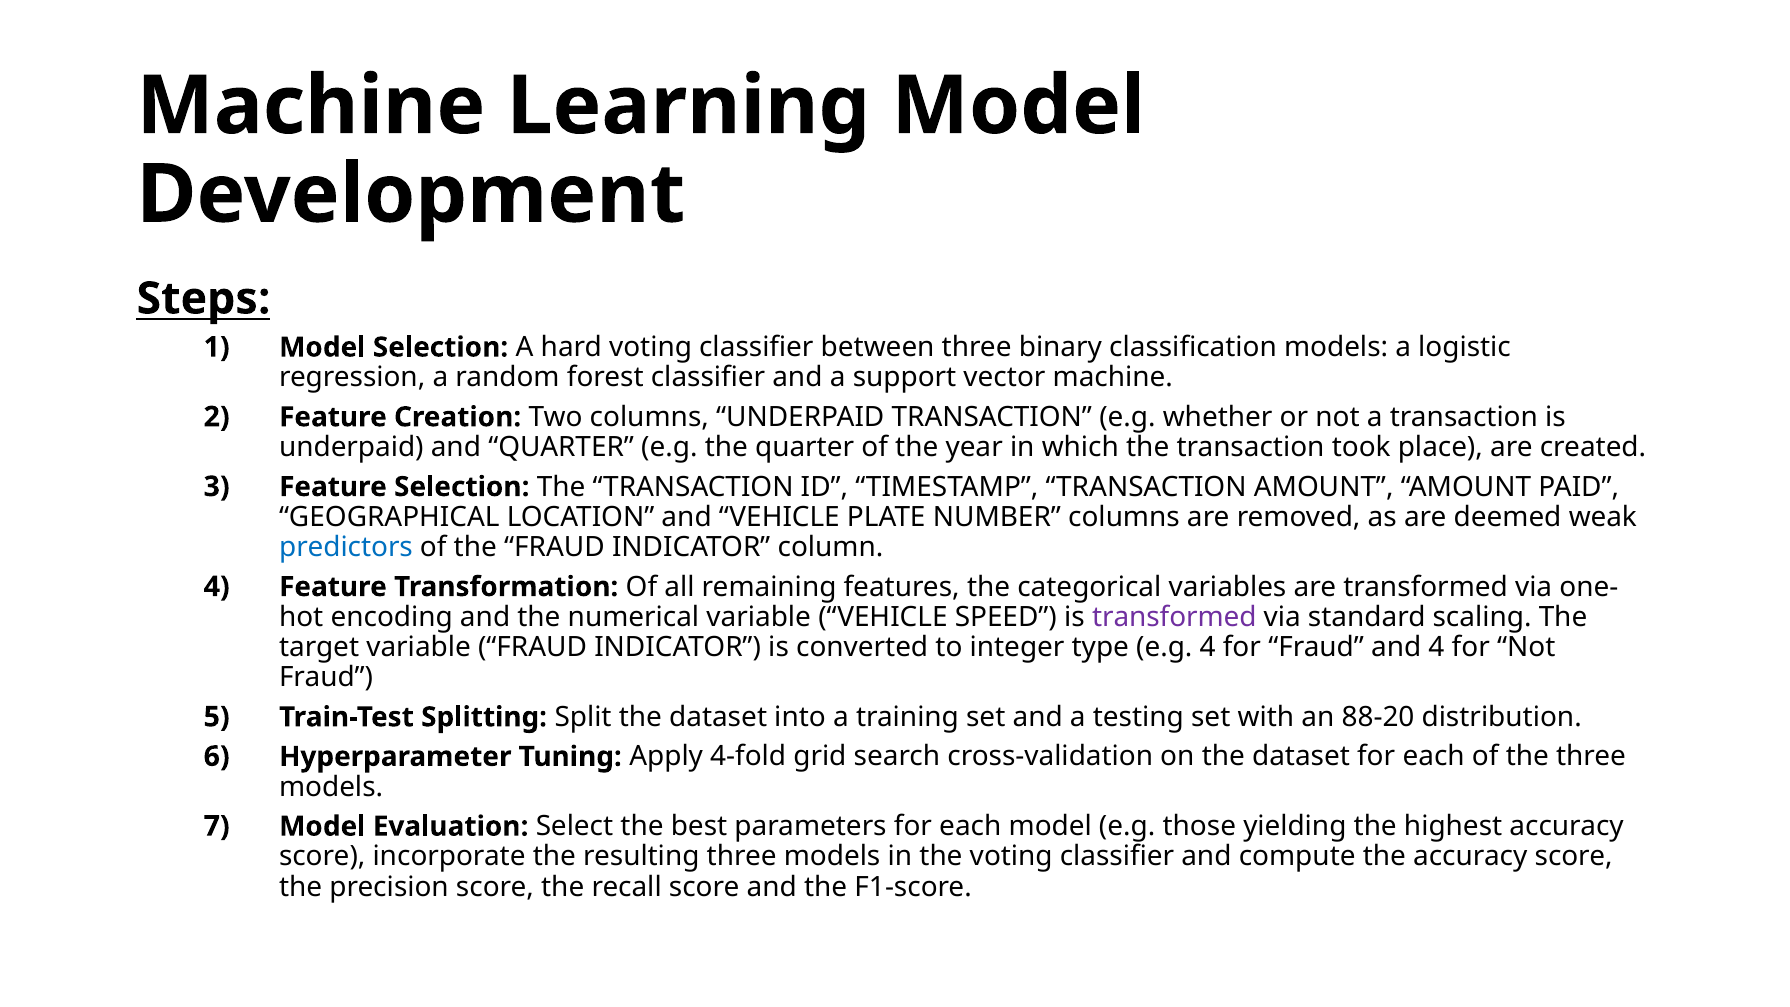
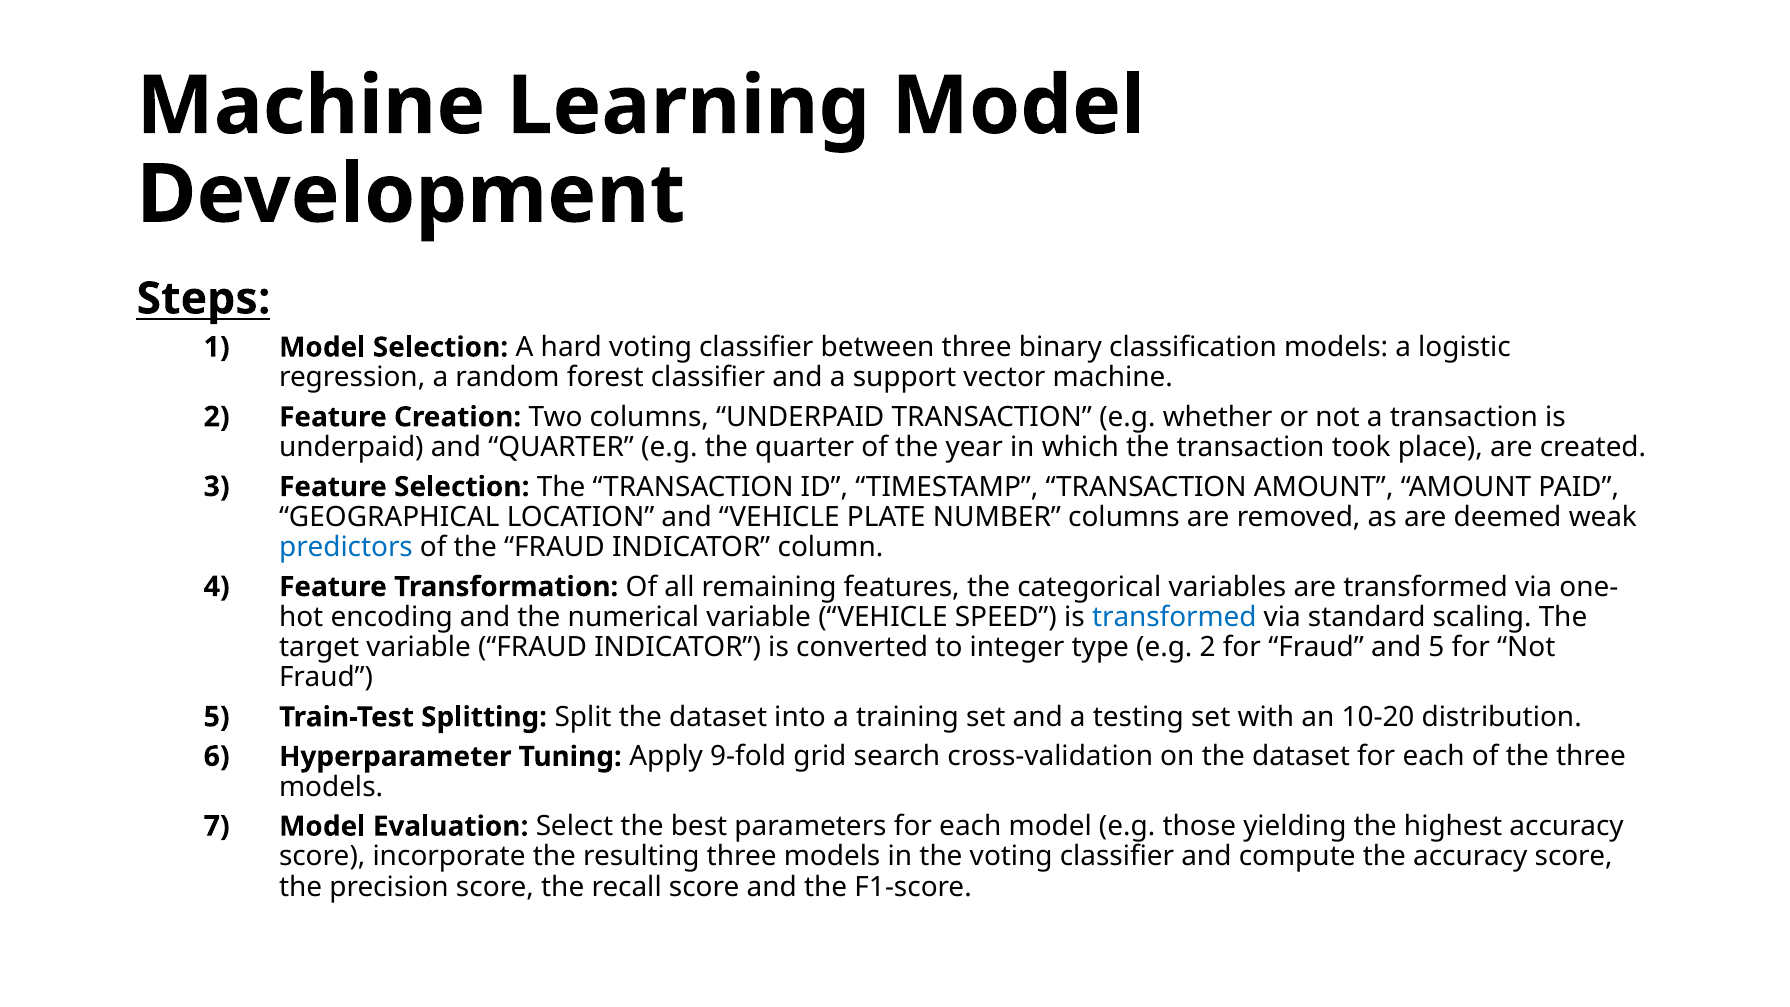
transformed colour: purple -> blue (1174, 617)
e.g 4: 4 -> 2 (1208, 647)
and 4: 4 -> 5 (1436, 647)
88-20: 88-20 -> 10-20 (1378, 717)
4-fold: 4-fold -> 9-fold (748, 757)
